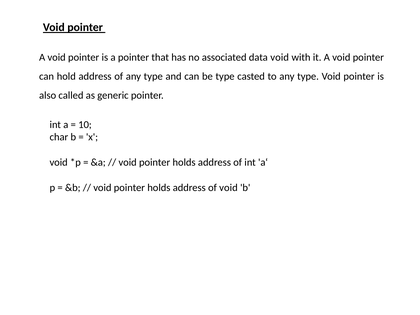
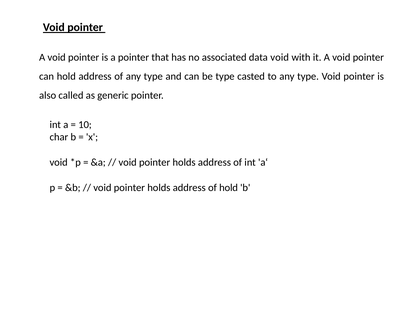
of void: void -> hold (229, 188)
